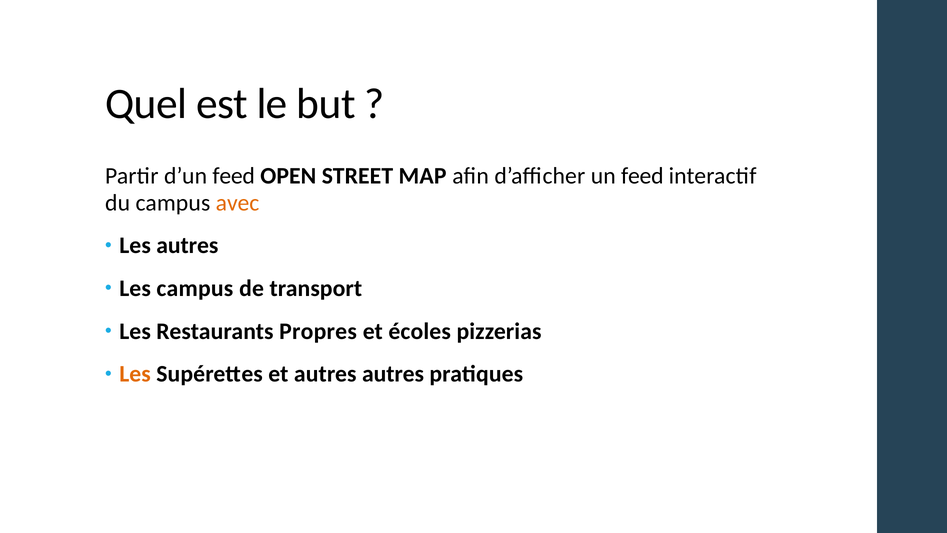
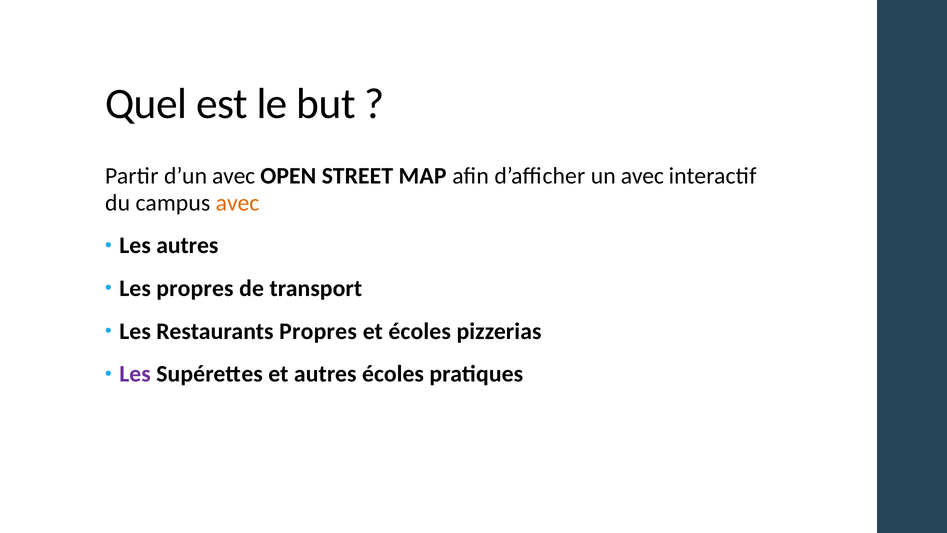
d’un feed: feed -> avec (234, 176)
un feed: feed -> avec (642, 176)
Les campus: campus -> propres (195, 288)
Les colour: orange -> purple (135, 374)
autres autres: autres -> écoles (393, 374)
